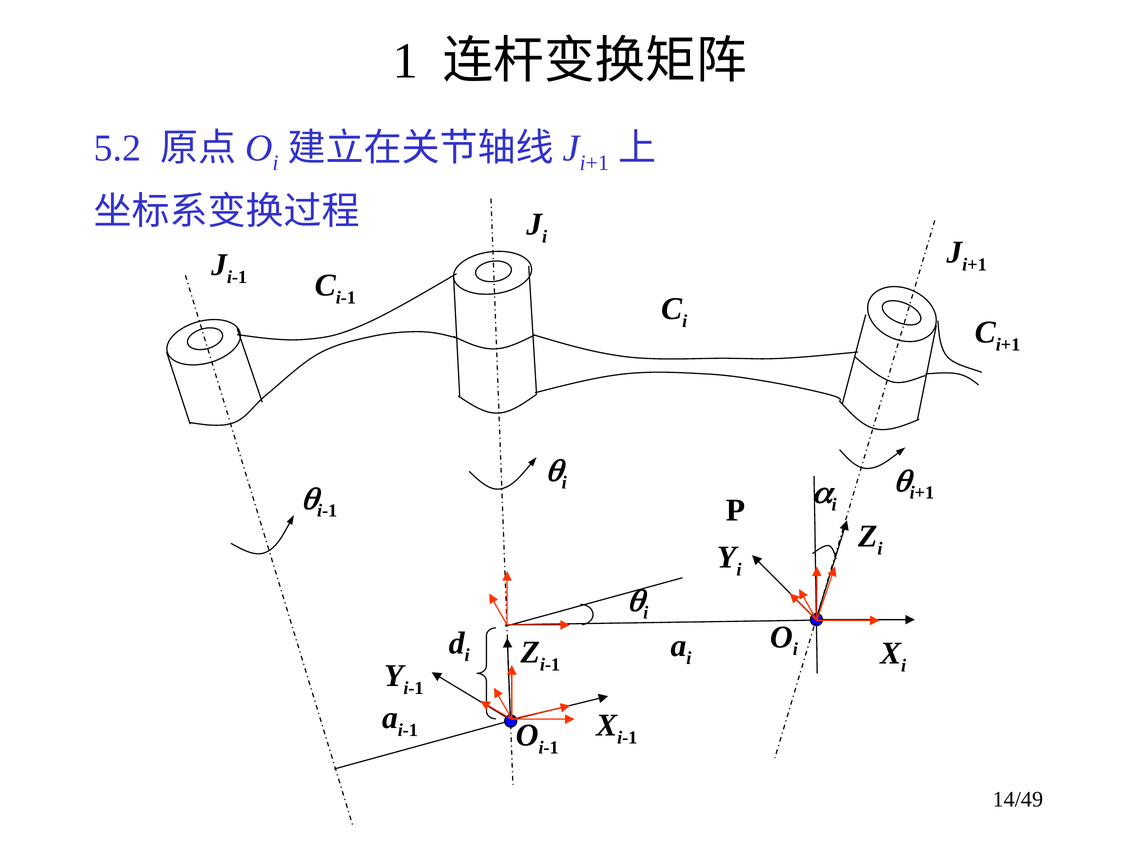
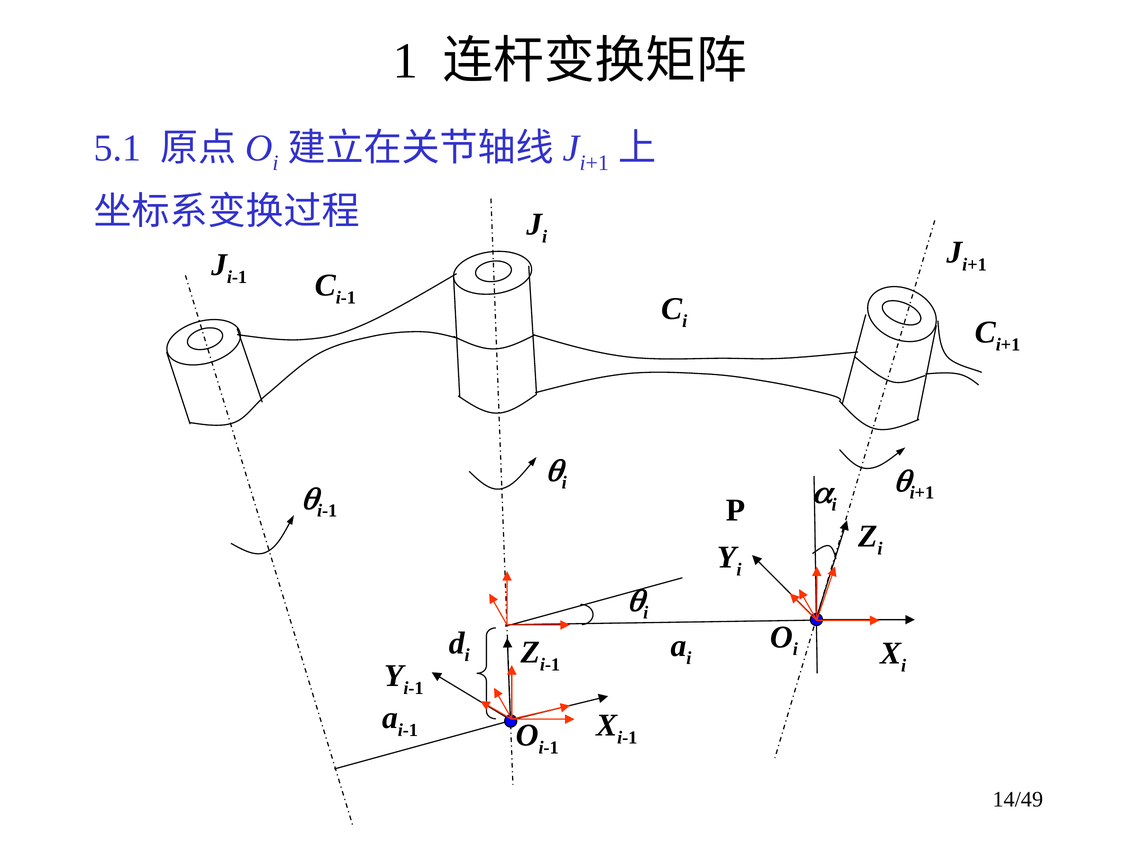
5.2: 5.2 -> 5.1 (118, 148)
